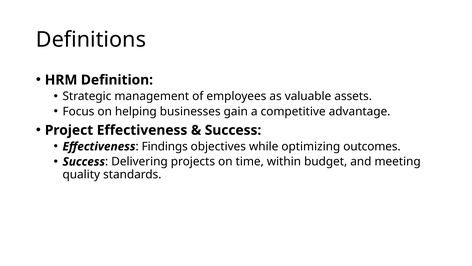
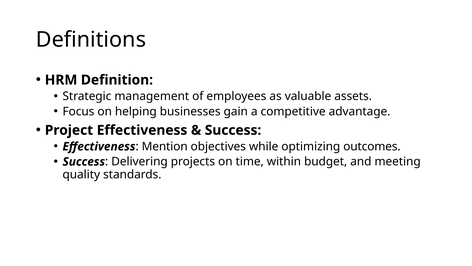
Findings: Findings -> Mention (165, 146)
